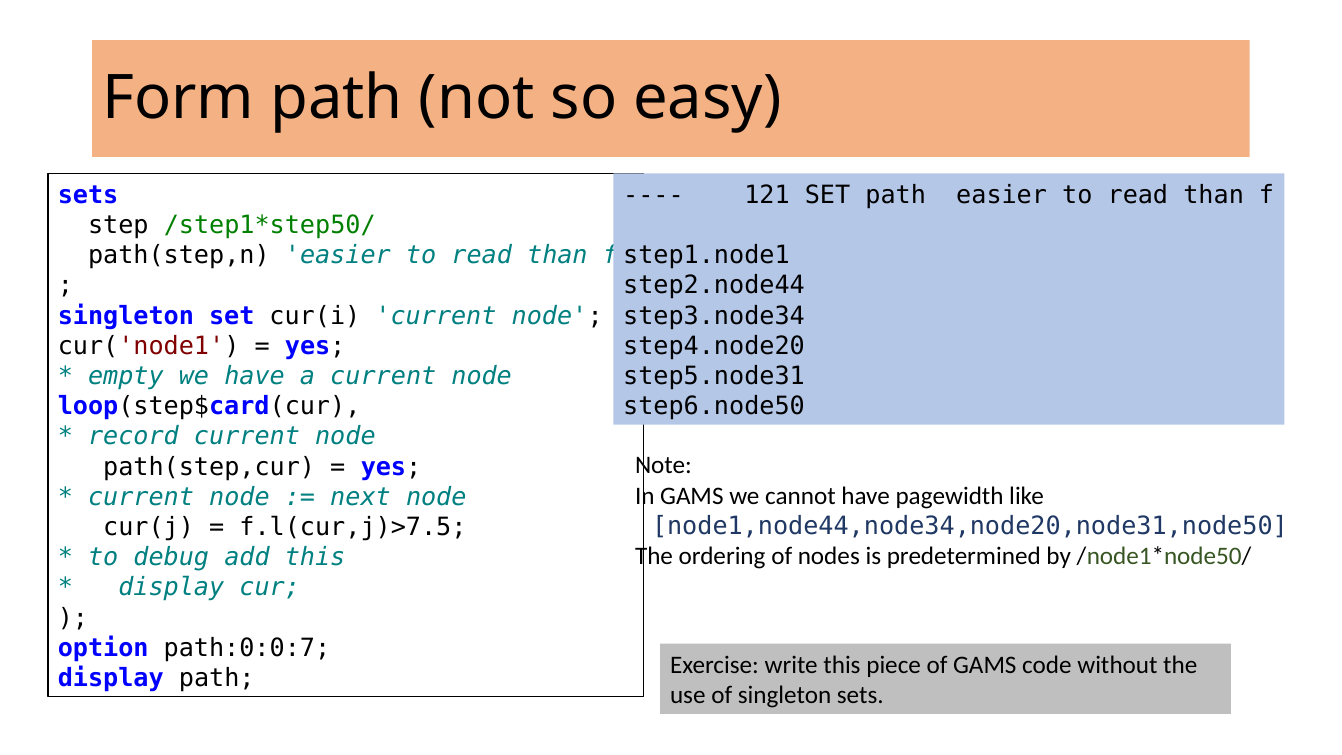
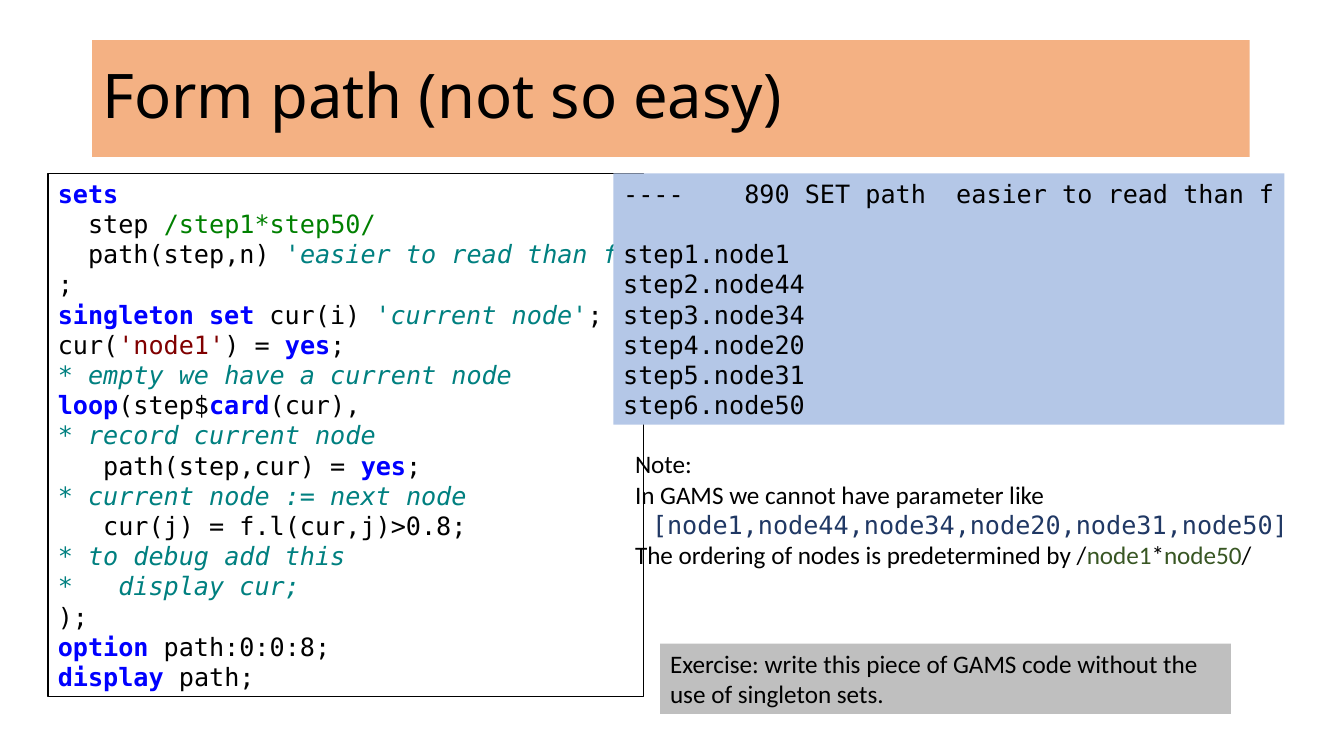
121: 121 -> 890 (767, 195)
pagewidth: pagewidth -> parameter (950, 496)
f.l(cur,j)>7.5: f.l(cur,j)>7.5 -> f.l(cur,j)>0.8 (353, 527)
path:0:0:7: path:0:0:7 -> path:0:0:8 (247, 648)
